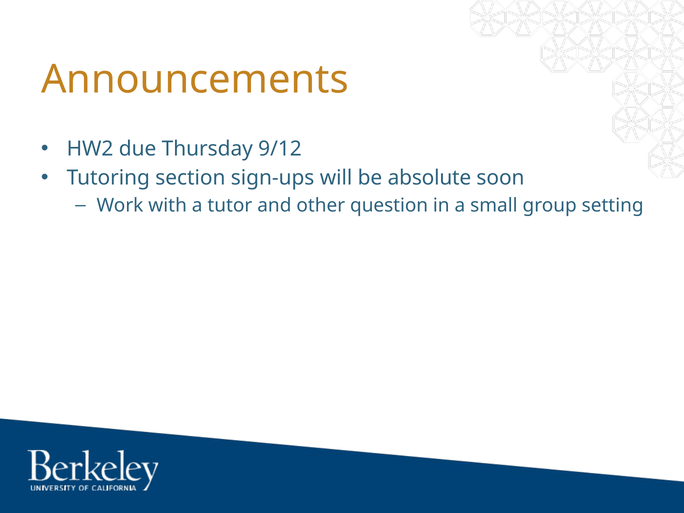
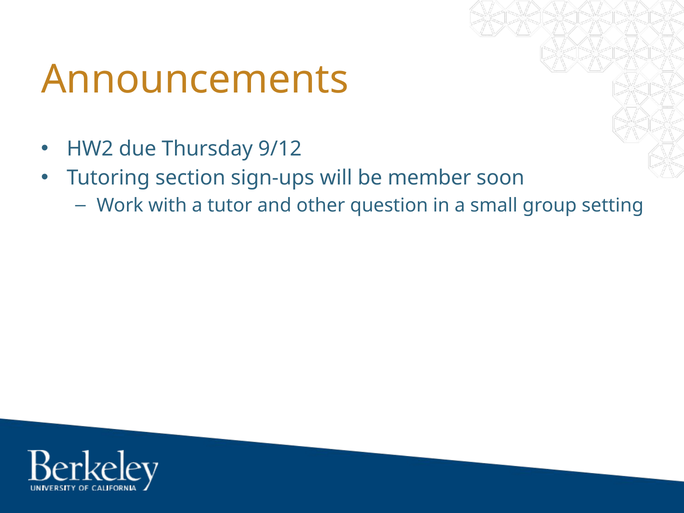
absolute: absolute -> member (429, 178)
